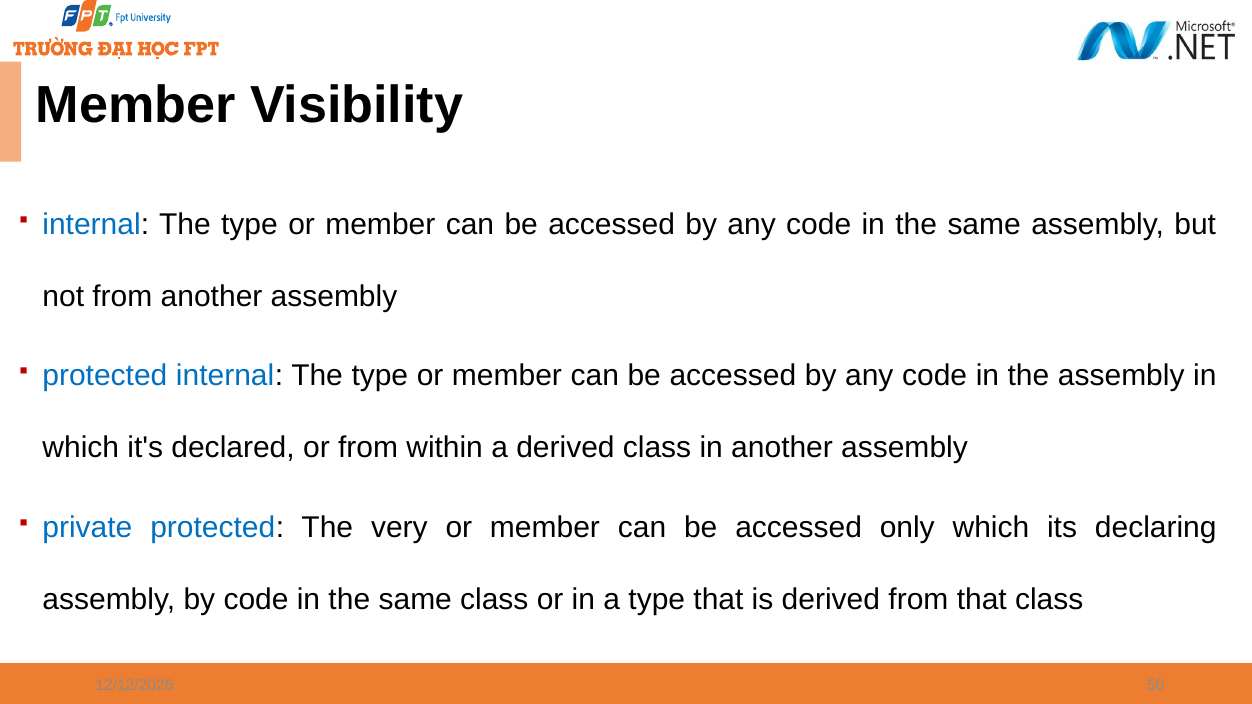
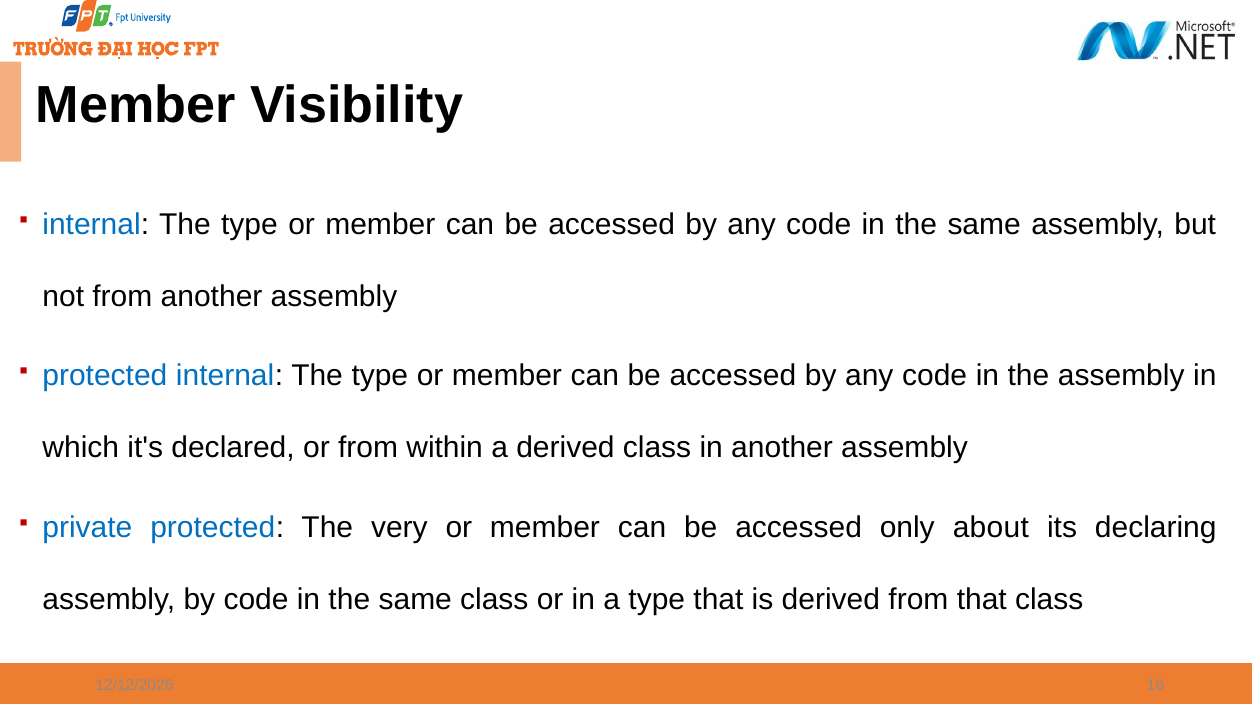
only which: which -> about (991, 528)
50: 50 -> 16 (1156, 685)
